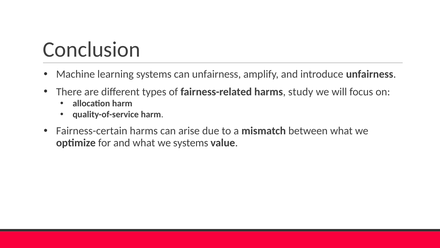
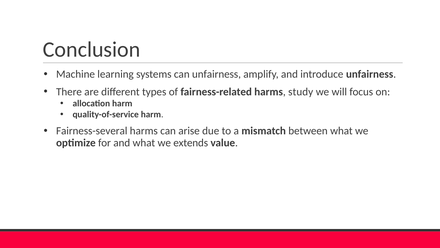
Fairness-certain: Fairness-certain -> Fairness-several (92, 131)
we systems: systems -> extends (191, 142)
